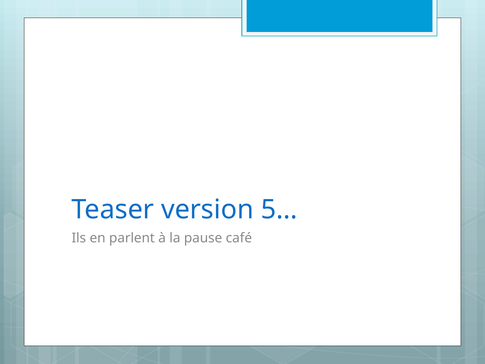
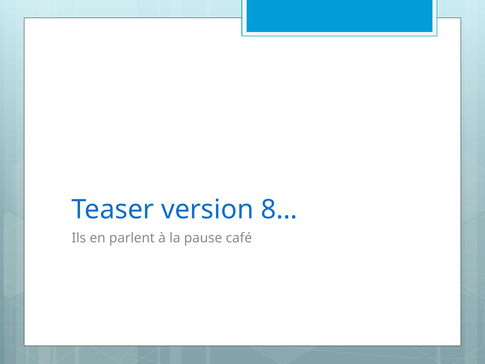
5…: 5… -> 8… (279, 209)
